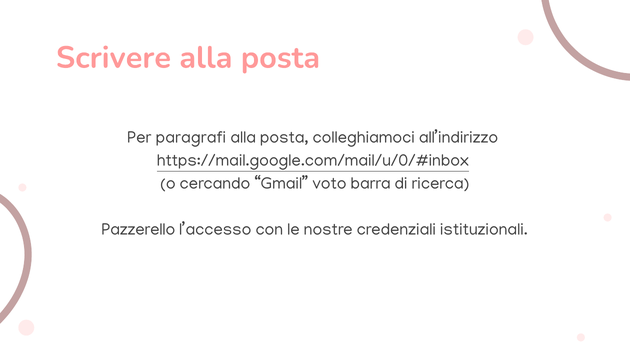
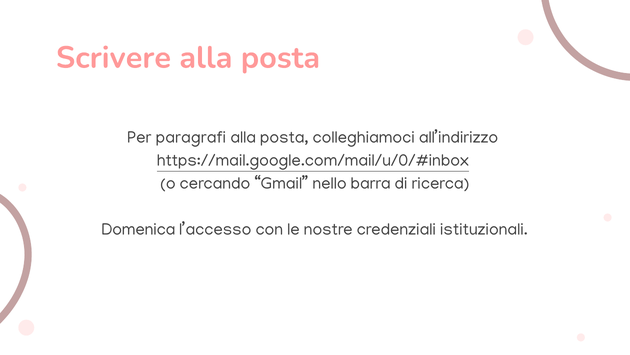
voto: voto -> nello (330, 183)
Pazzerello: Pazzerello -> Domenica (138, 229)
